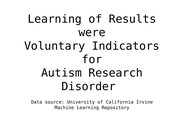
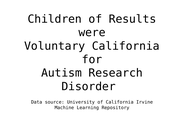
Learning: Learning -> Children (55, 19)
Voluntary Indicators: Indicators -> California (126, 46)
